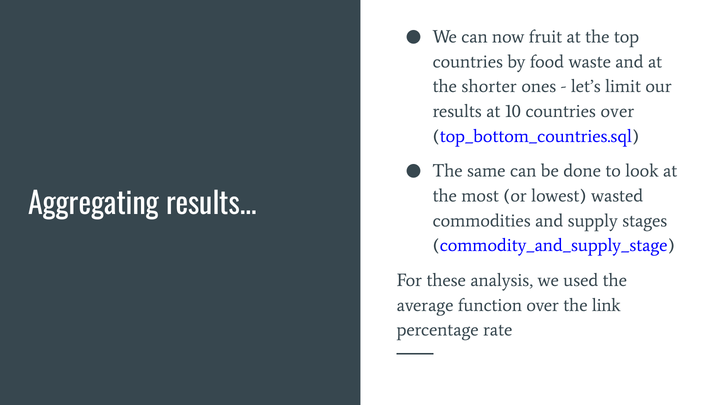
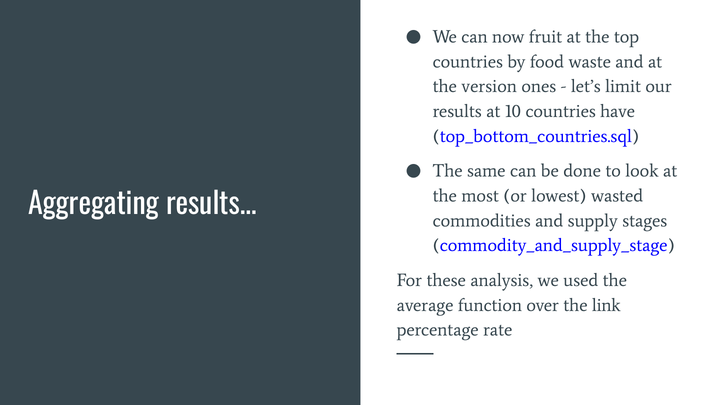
shorter: shorter -> version (489, 87)
countries over: over -> have (618, 111)
